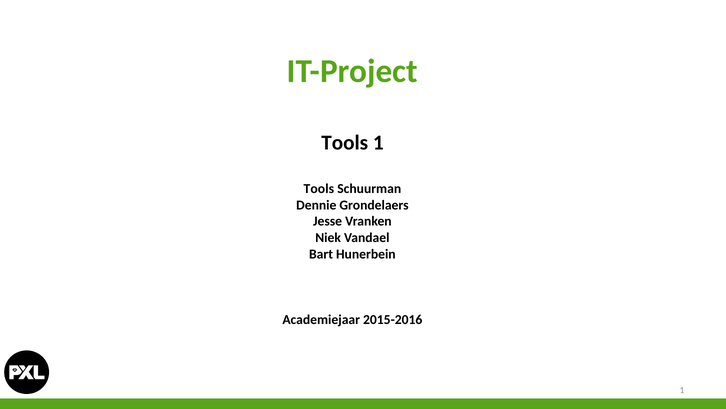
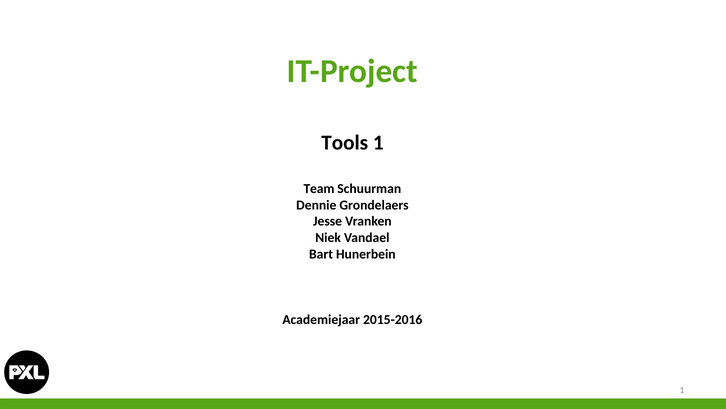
Tools: Tools -> Team (319, 188)
